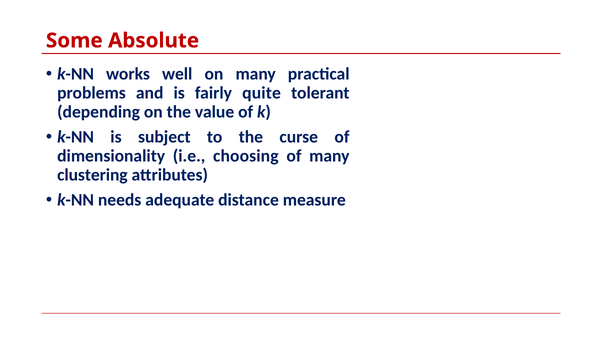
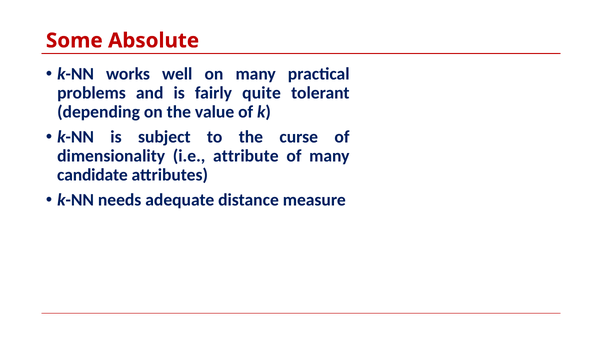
choosing: choosing -> attribute (246, 156)
clustering: clustering -> candidate (92, 175)
